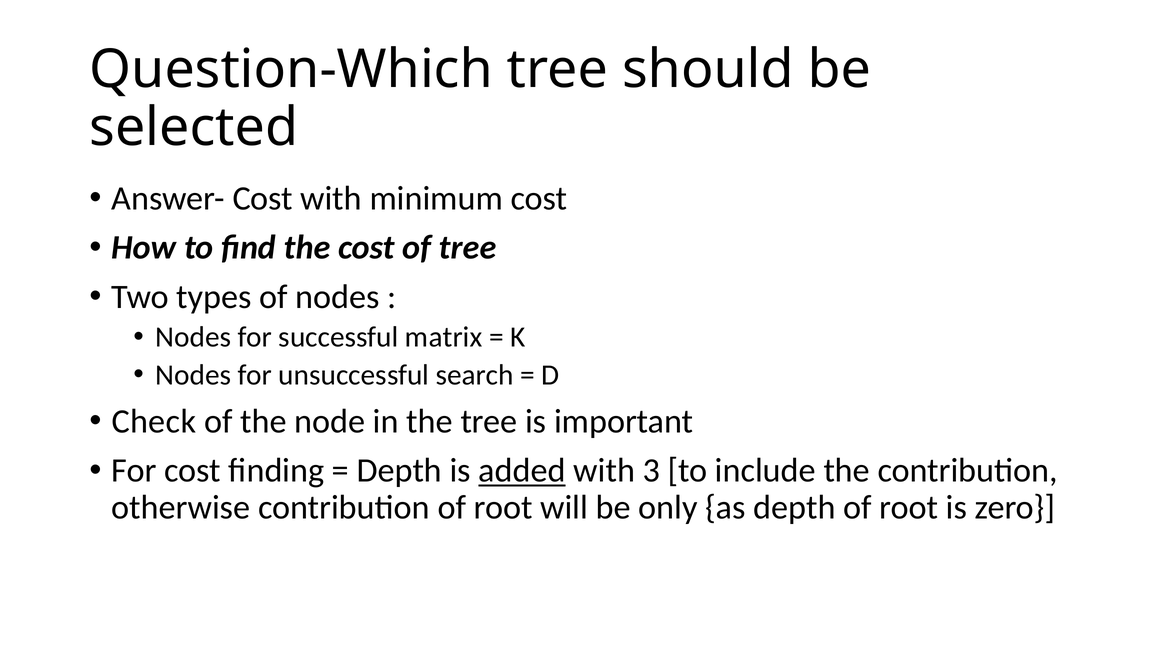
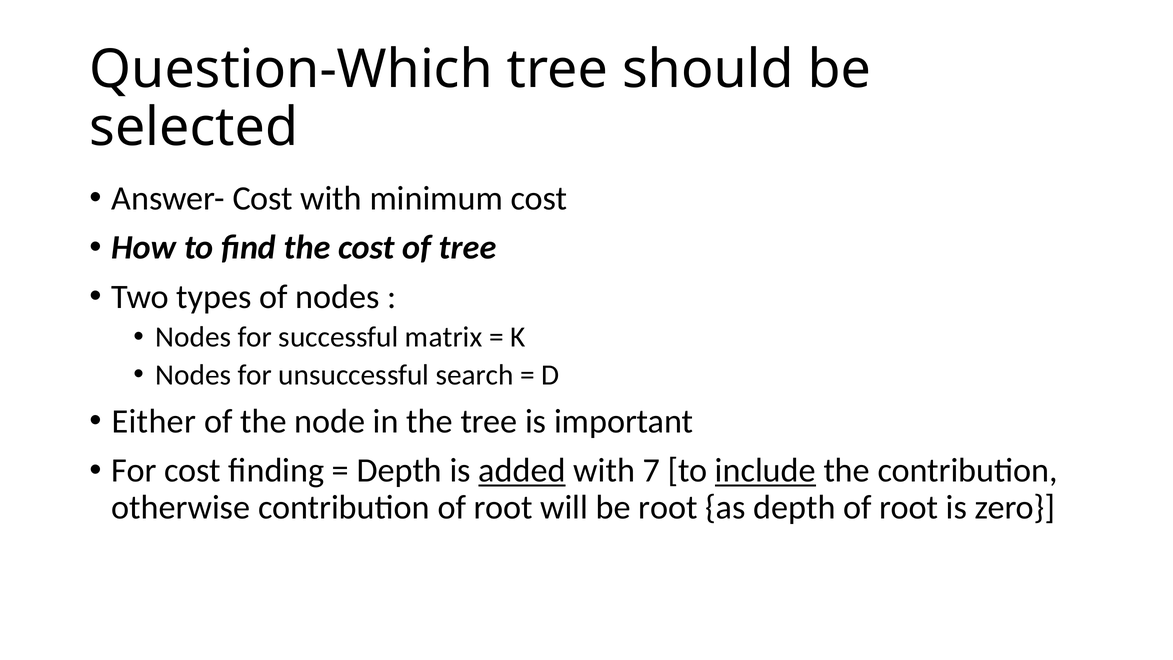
Check: Check -> Either (154, 421)
3: 3 -> 7 (651, 471)
include underline: none -> present (765, 471)
be only: only -> root (668, 508)
